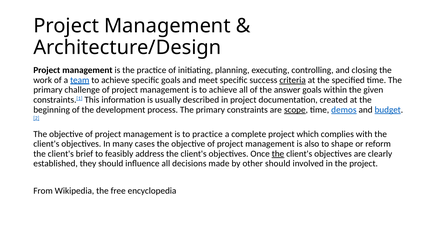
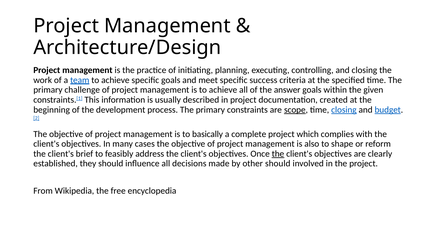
criteria underline: present -> none (293, 80)
time demos: demos -> closing (344, 110)
to practice: practice -> basically (208, 134)
